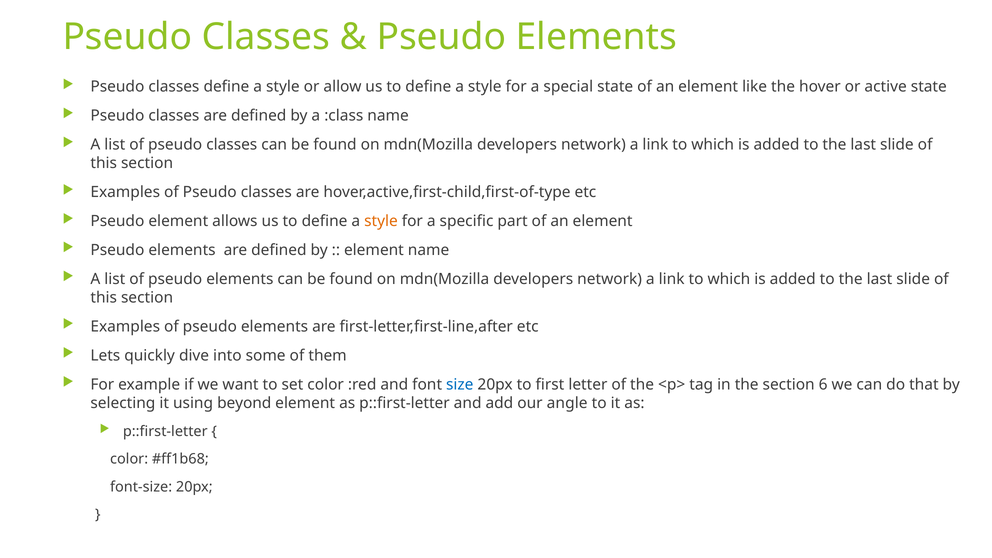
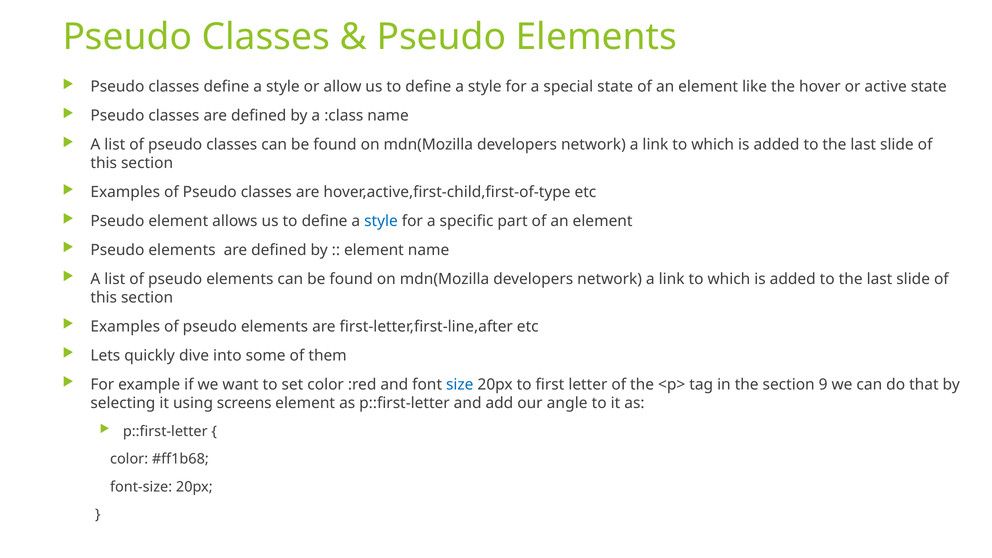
style colour: orange -> blue (381, 221)
6: 6 -> 9 (823, 384)
beyond: beyond -> screens (244, 403)
